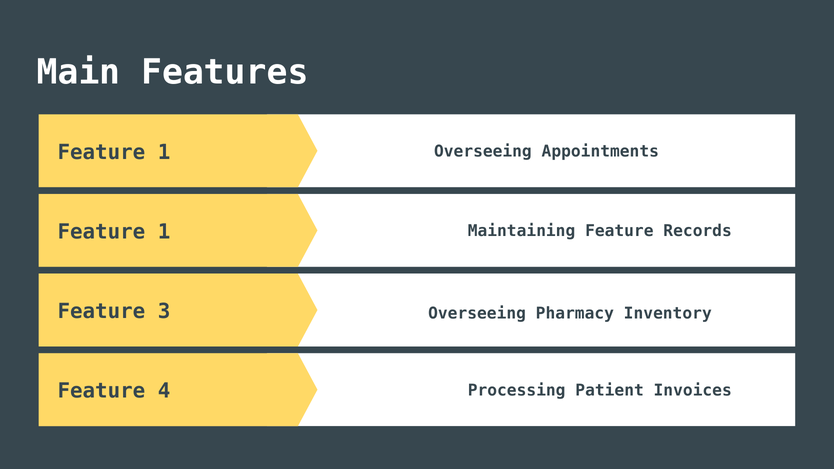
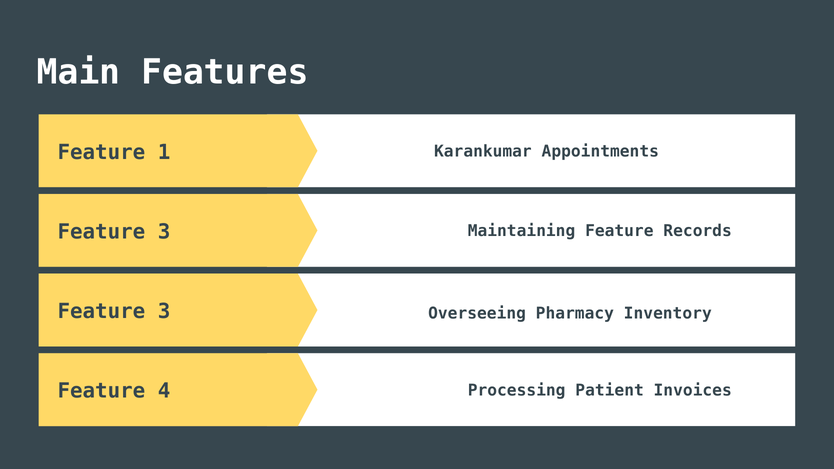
1 Overseeing: Overseeing -> Karankumar (483, 152)
1: 1 -> 3 (164, 232)
